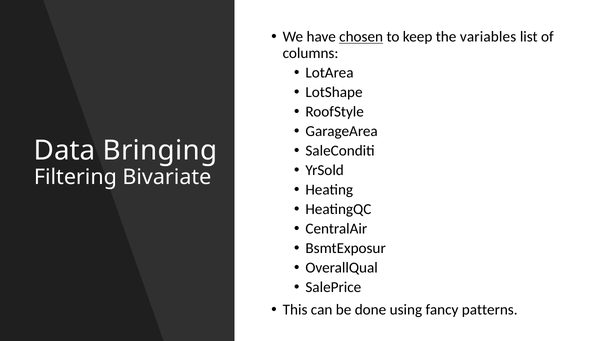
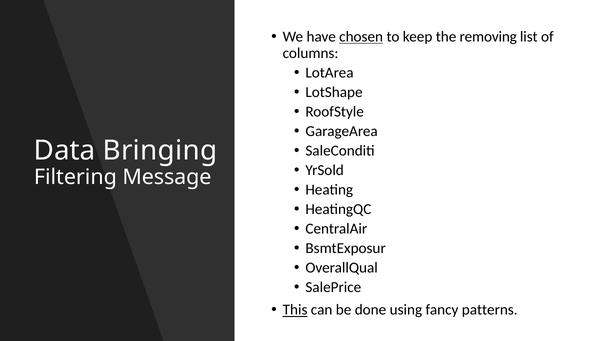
variables: variables -> removing (488, 37)
Bivariate: Bivariate -> Message (167, 178)
This underline: none -> present (295, 310)
